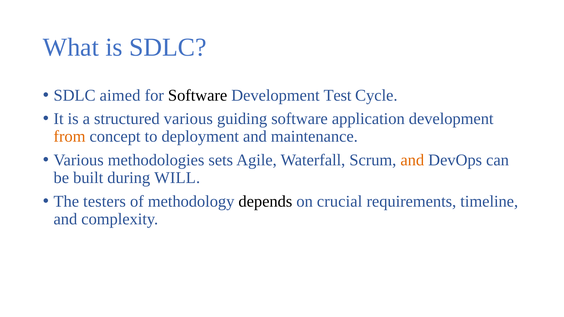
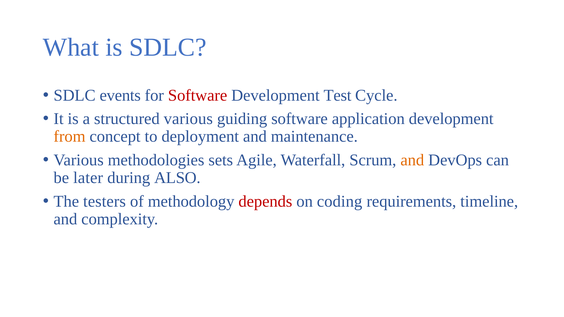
aimed: aimed -> events (120, 95)
Software colour: black -> red (198, 95)
built: built -> later (88, 178)
WILL: WILL -> ALSO (177, 178)
depends colour: black -> red (265, 202)
crucial: crucial -> coding (340, 202)
